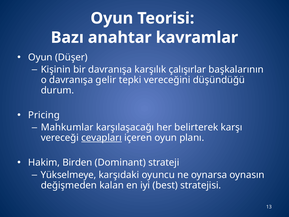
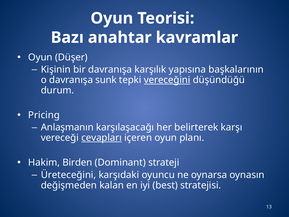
çalışırlar: çalışırlar -> yapısına (187, 69)
gelir: gelir -> sunk (106, 80)
vereceğini underline: none -> present (167, 80)
Mahkumlar: Mahkumlar -> Anlaşmanın (67, 127)
Yükselmeye: Yükselmeye -> Üreteceğini (68, 175)
